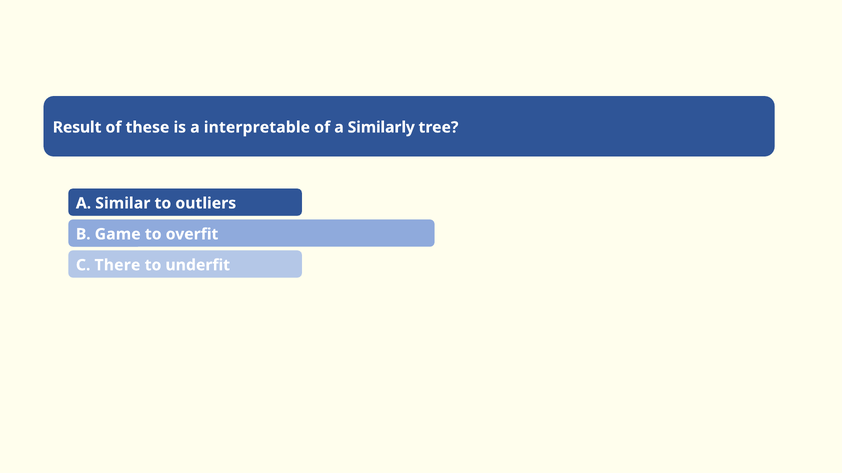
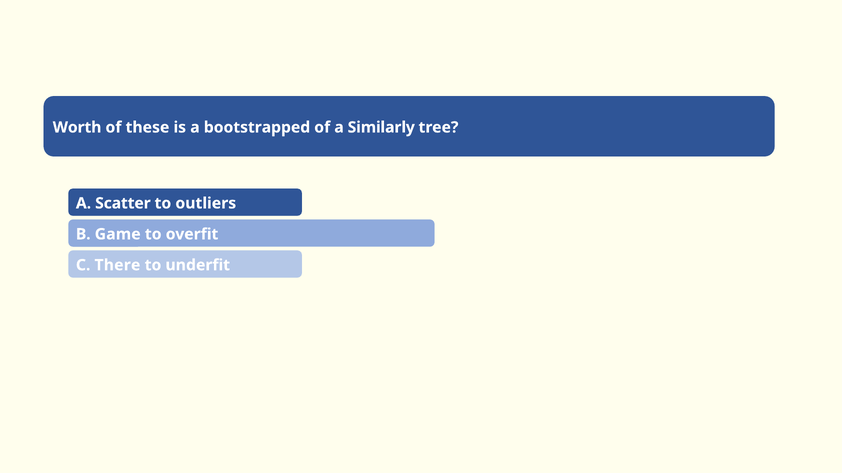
Result: Result -> Worth (77, 128)
interpretable: interpretable -> bootstrapped (257, 128)
Similar: Similar -> Scatter (123, 204)
